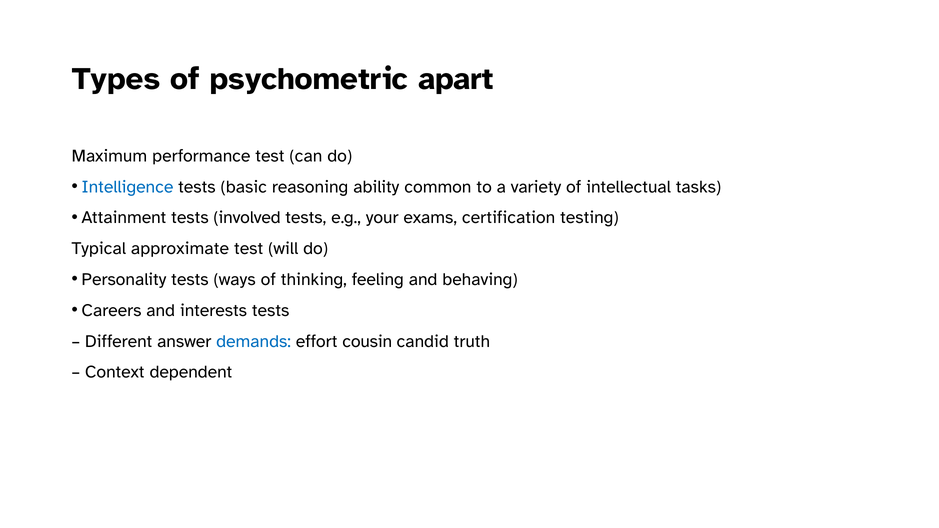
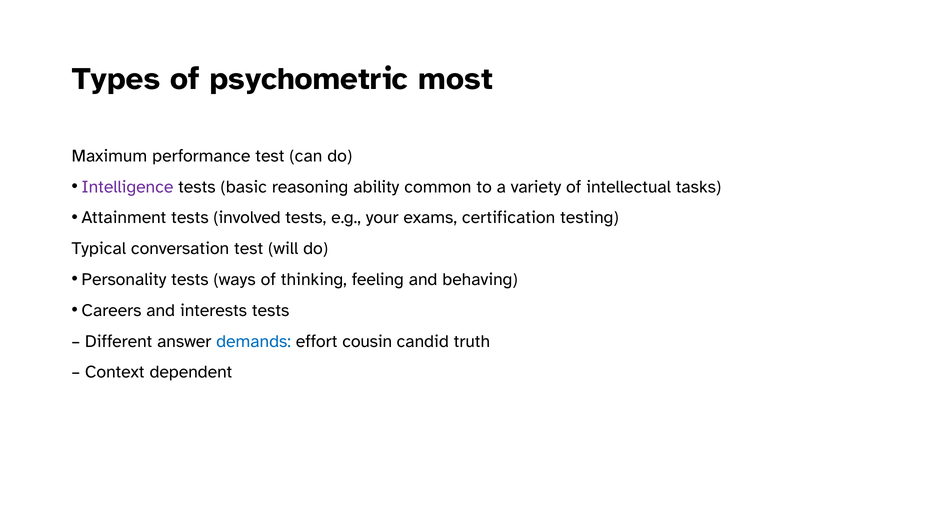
apart: apart -> most (456, 79)
Intelligence colour: blue -> purple (127, 187)
approximate: approximate -> conversation (180, 249)
